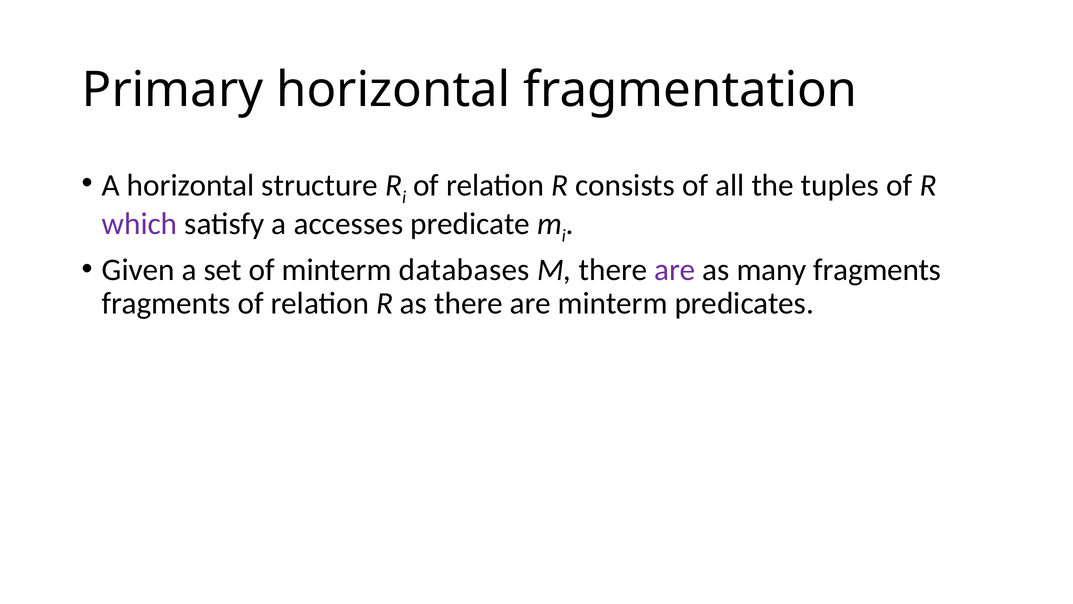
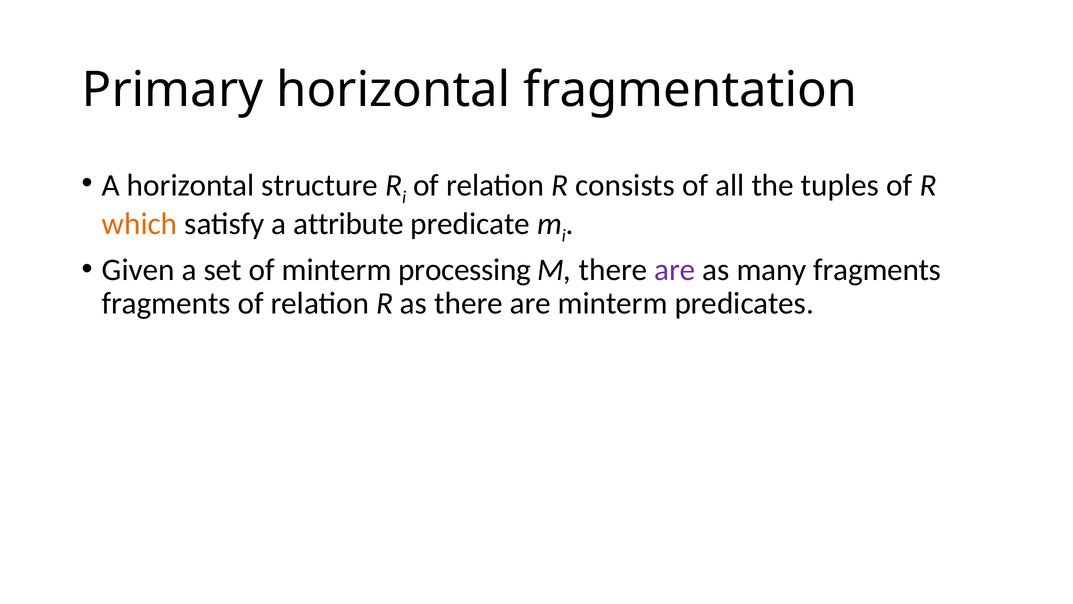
which colour: purple -> orange (140, 224)
accesses: accesses -> attribute (349, 224)
databases: databases -> processing (465, 270)
